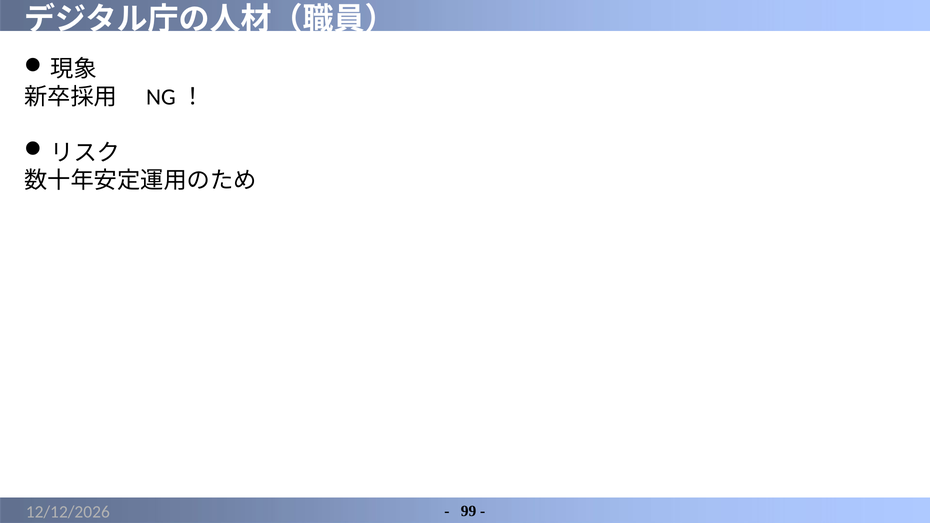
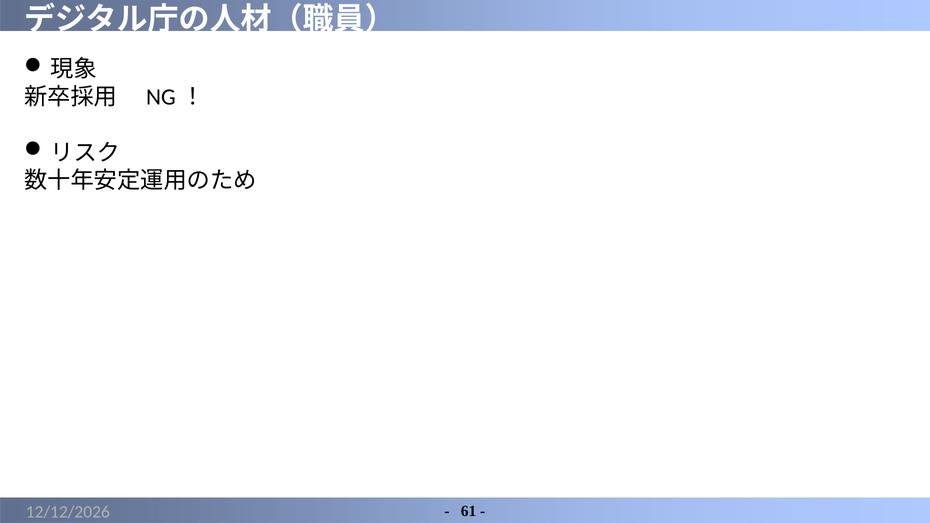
99: 99 -> 61 (469, 511)
